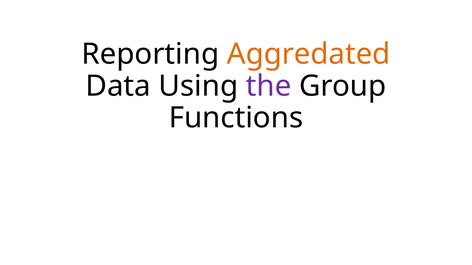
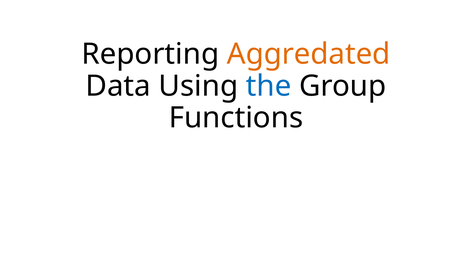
the colour: purple -> blue (269, 86)
